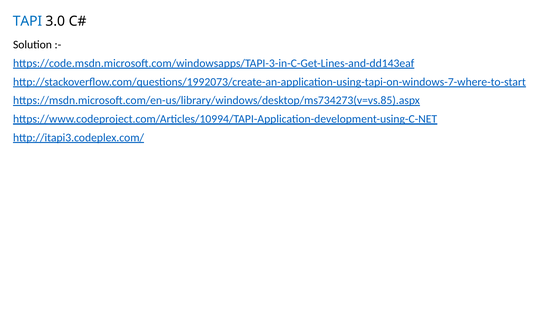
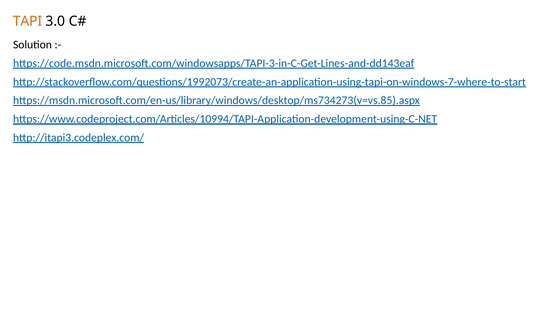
TAPI colour: blue -> orange (27, 21)
